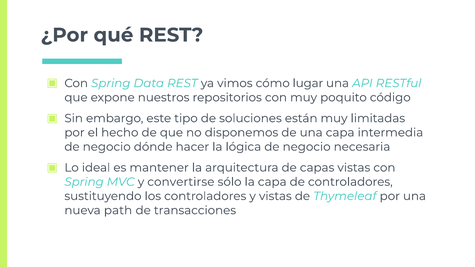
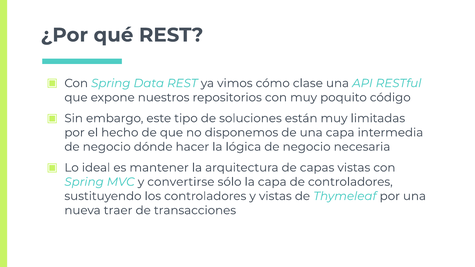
lugar: lugar -> clase (308, 83)
path: path -> traer (118, 210)
